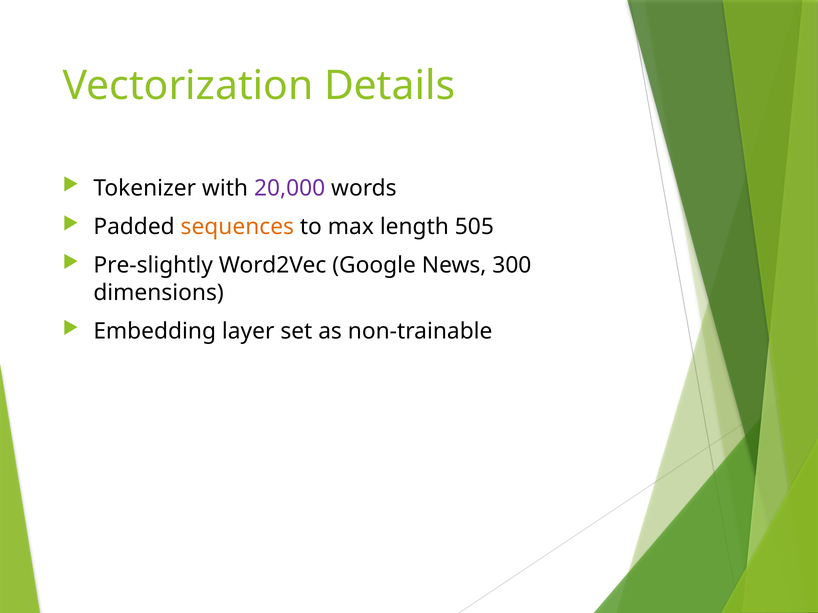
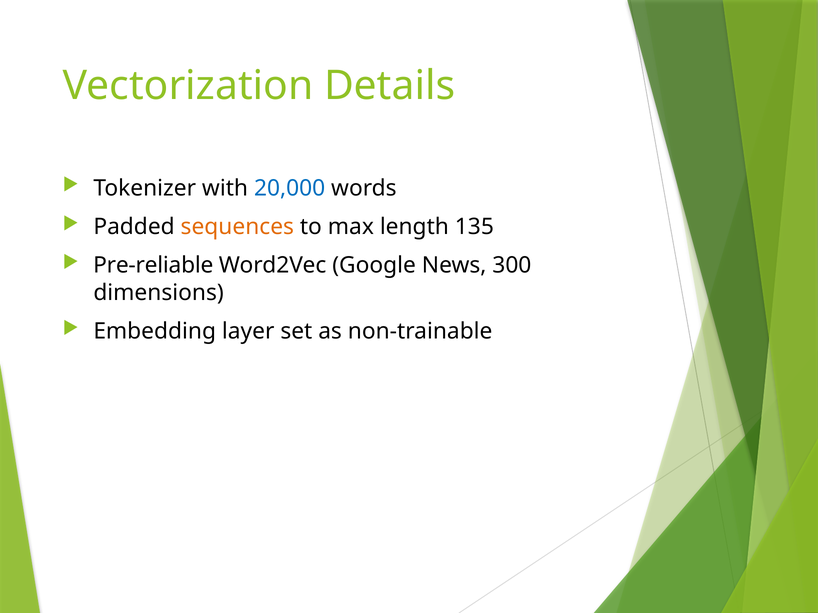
20,000 colour: purple -> blue (290, 188)
505: 505 -> 135 (474, 227)
Pre-slightly: Pre-slightly -> Pre-reliable (153, 266)
